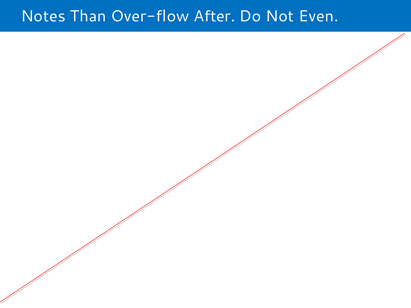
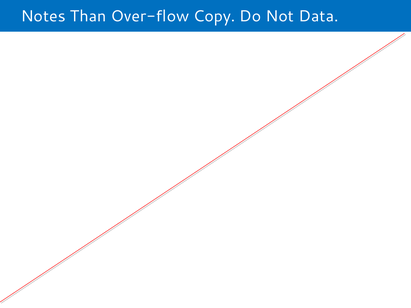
After: After -> Copy (214, 16)
Even: Even -> Data (318, 16)
